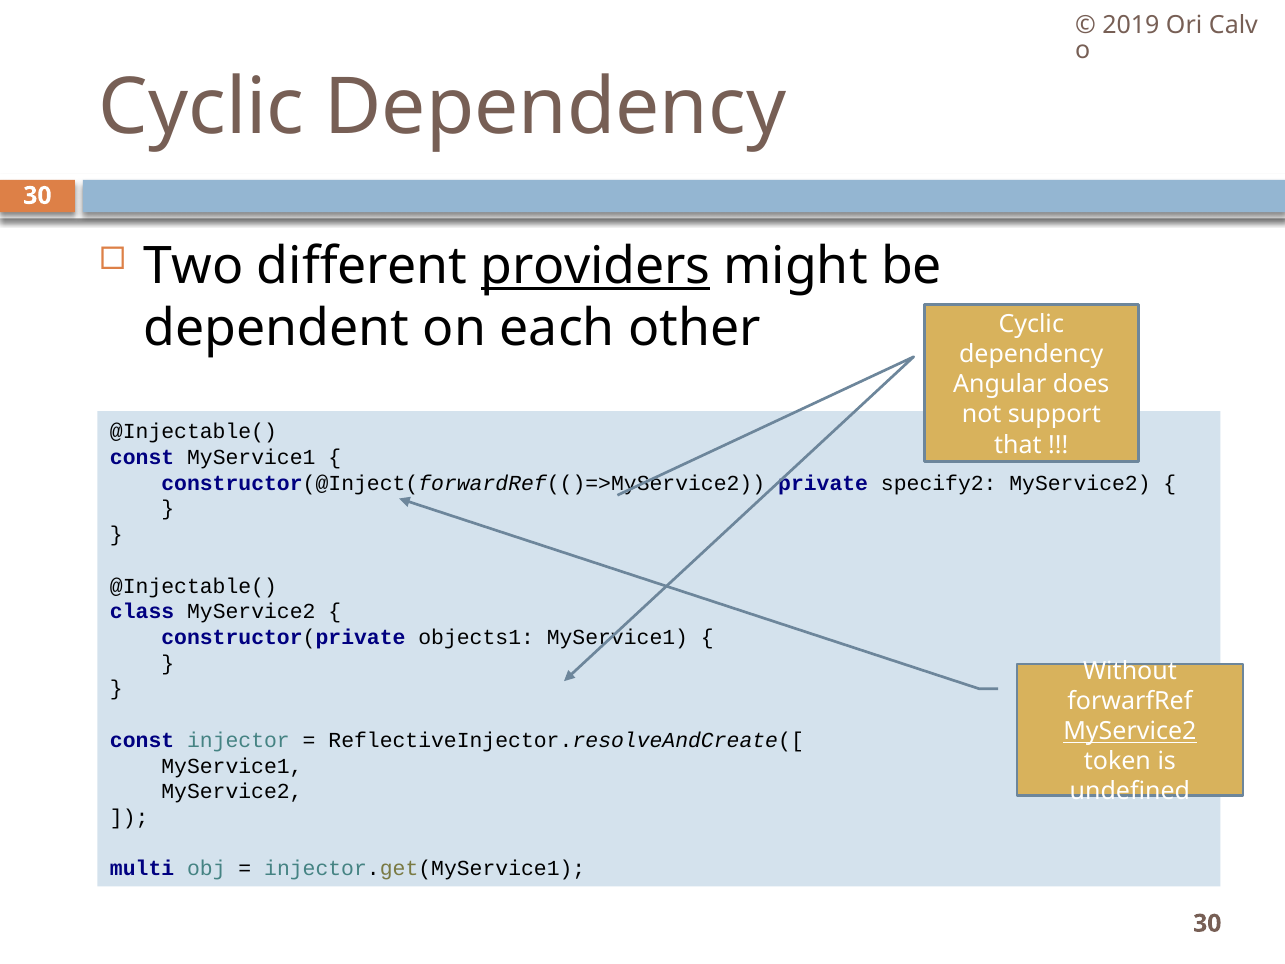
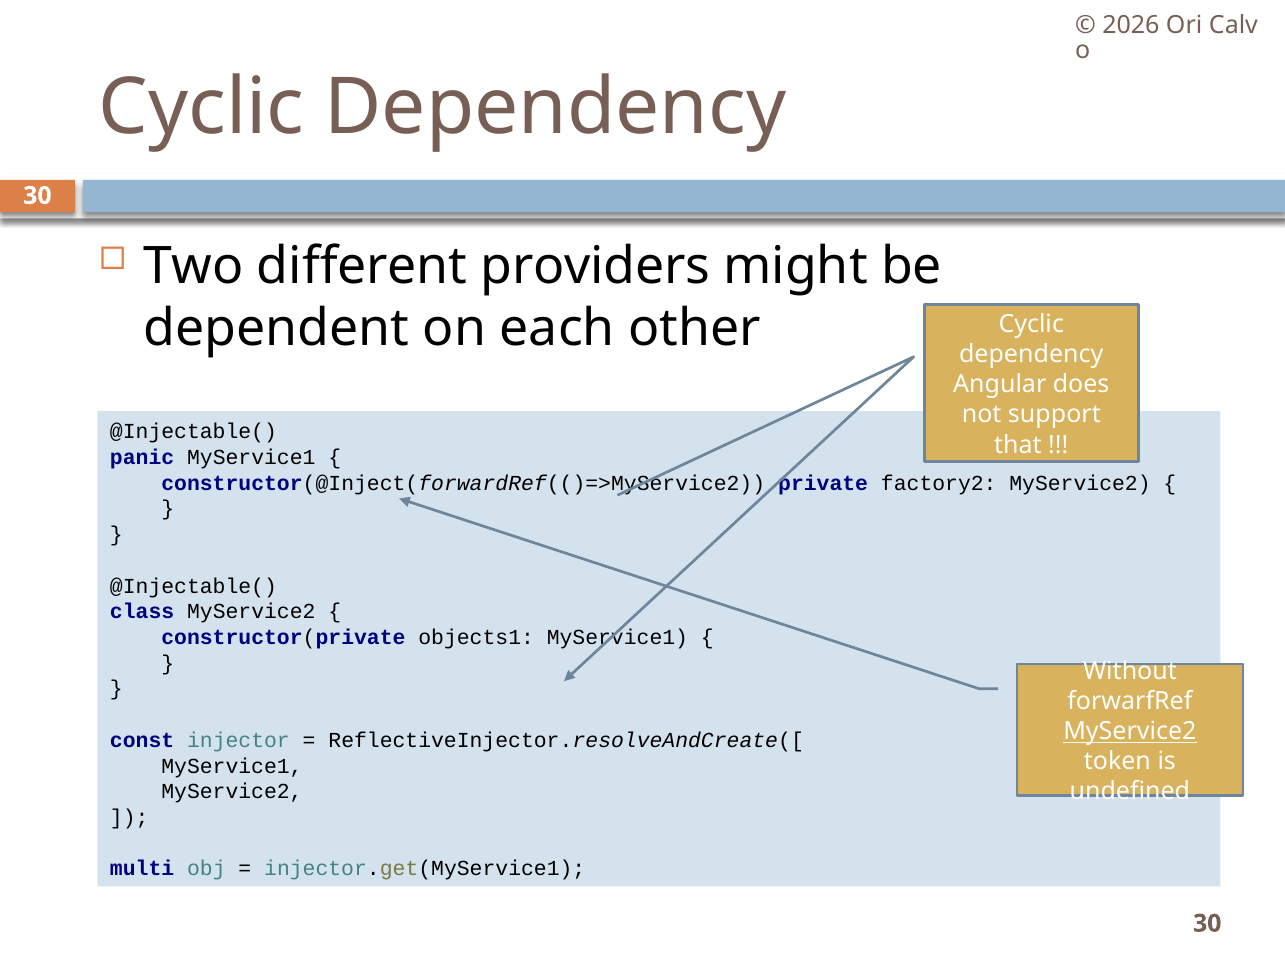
2019: 2019 -> 2026 (1131, 25)
providers underline: present -> none (595, 266)
const: const -> panic (142, 457)
specify2: specify2 -> factory2 (939, 483)
